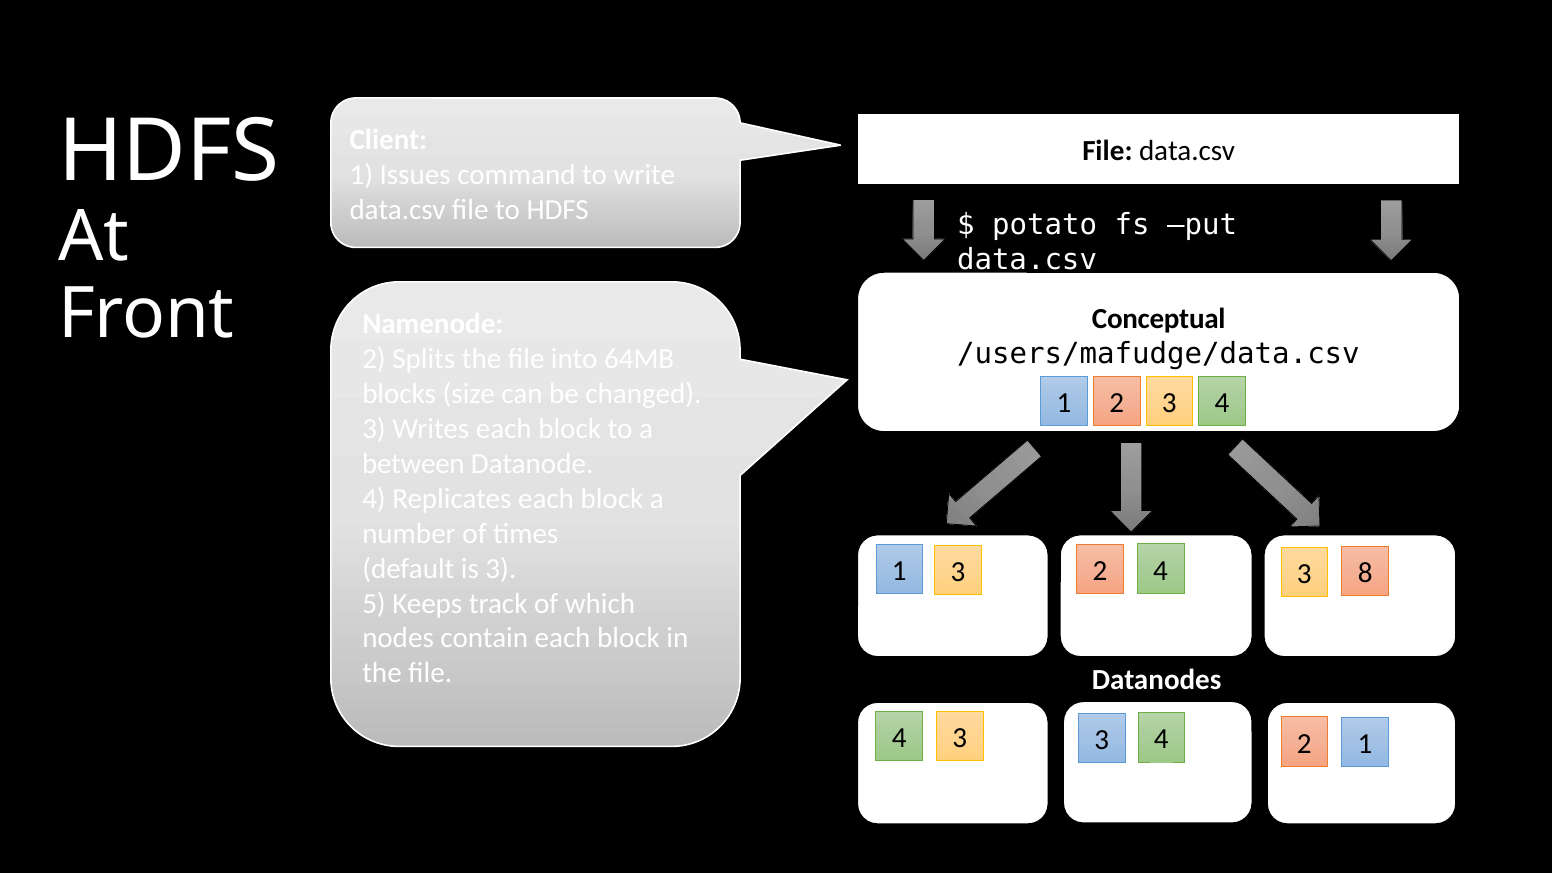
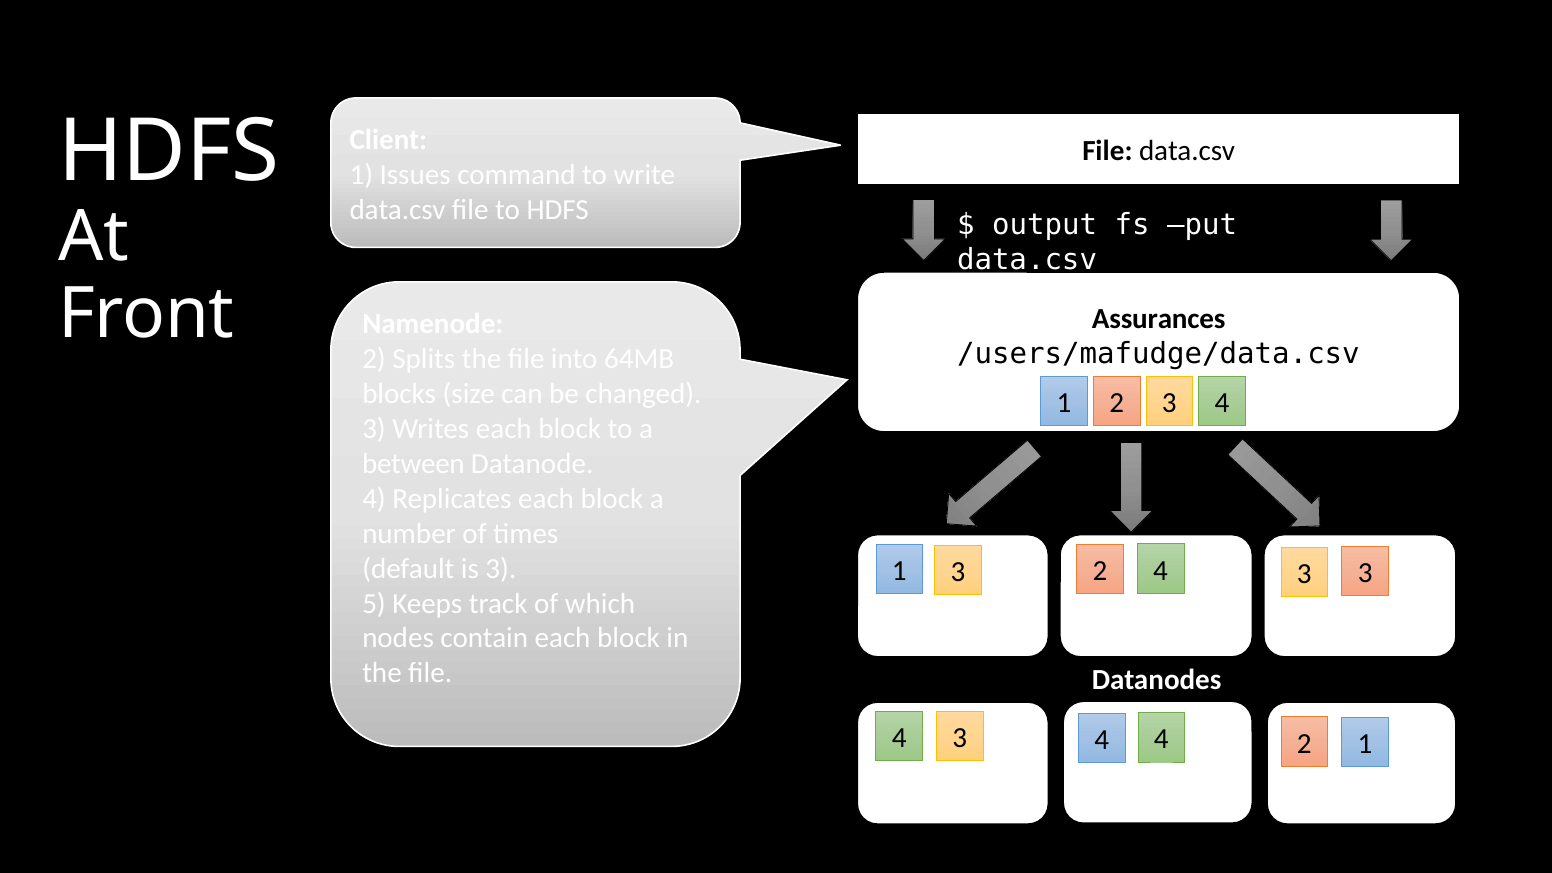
potato: potato -> output (1045, 225)
Conceptual: Conceptual -> Assurances (1159, 319)
1 8: 8 -> 3 (1365, 573)
4 3: 3 -> 4 (1102, 740)
